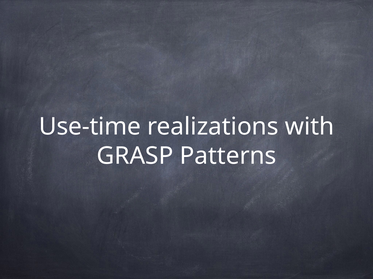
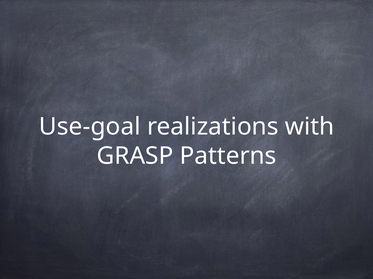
Use-time: Use-time -> Use-goal (90, 127)
